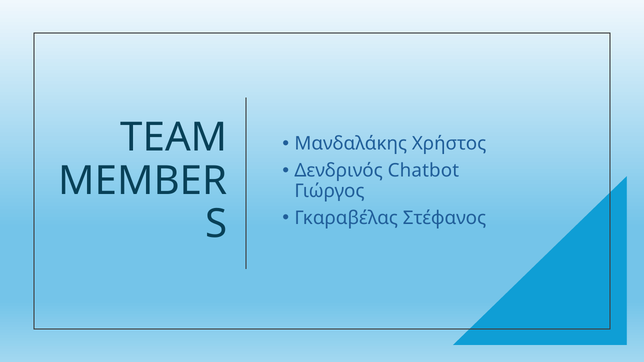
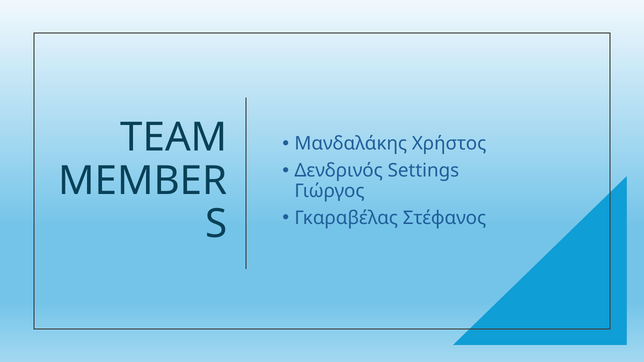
Chatbot: Chatbot -> Settings (423, 171)
